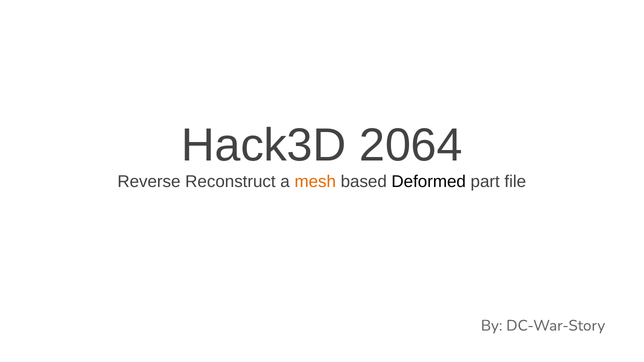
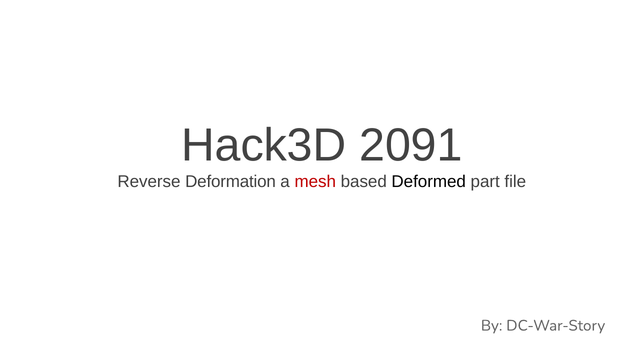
2064: 2064 -> 2091 (411, 146)
Reconstruct: Reconstruct -> Deformation (231, 182)
mesh colour: orange -> red (315, 182)
